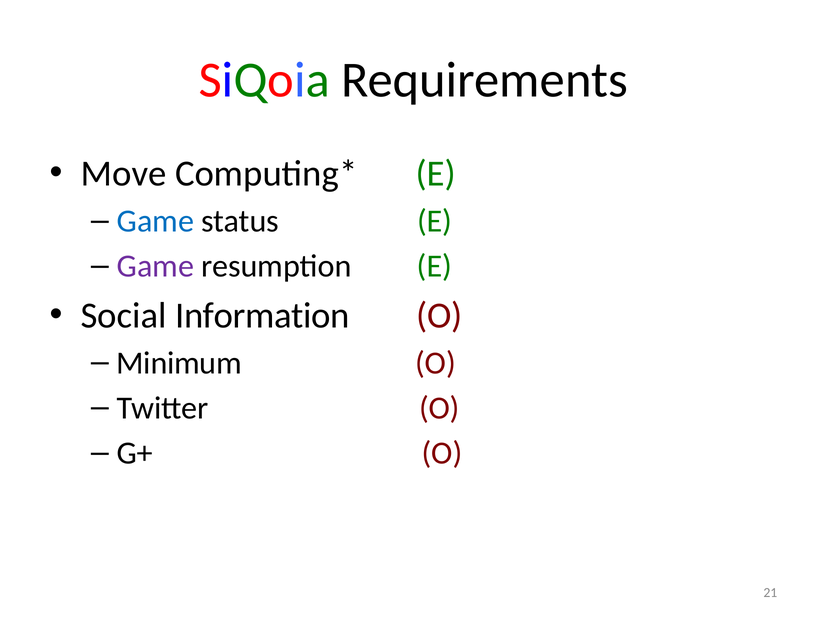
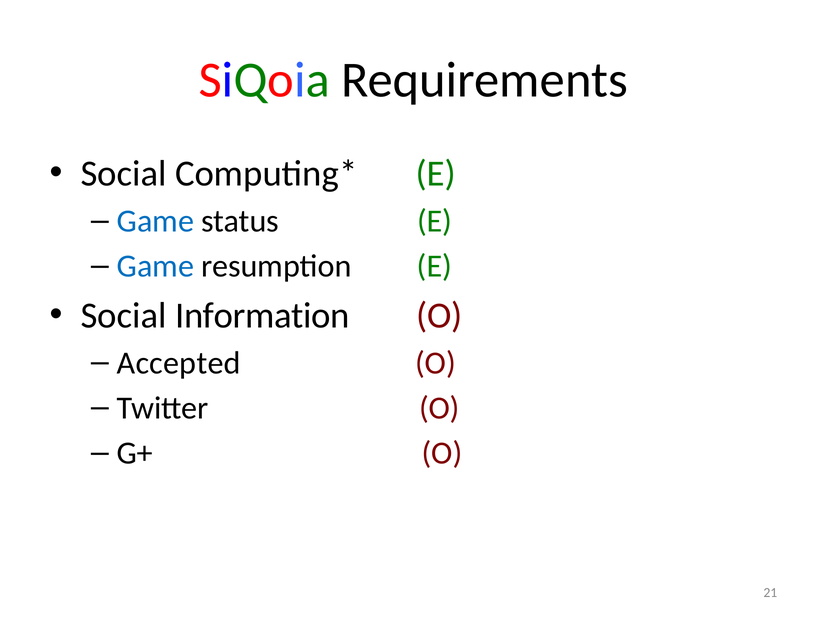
Move: Move -> Social (124, 173)
Game colour: purple -> blue (155, 266)
Minimum: Minimum -> Accepted (179, 363)
